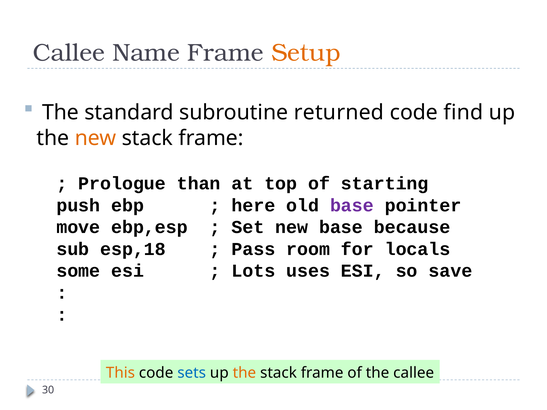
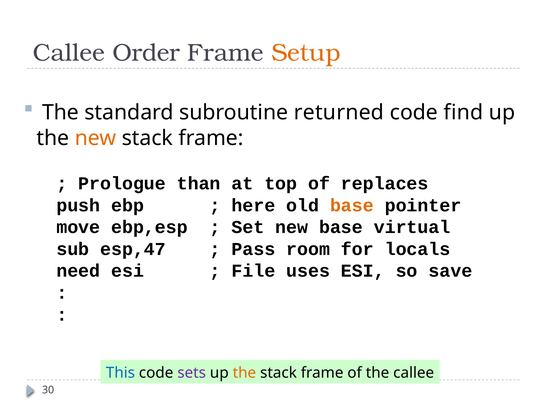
Name: Name -> Order (146, 53)
starting: starting -> replaces (385, 184)
base colour: purple -> orange (352, 205)
because: because -> virtual (412, 227)
esp,18: esp,18 -> esp,47 (133, 249)
some: some -> need (78, 271)
Lots: Lots -> File (253, 271)
This colour: orange -> blue (120, 373)
sets colour: blue -> purple (192, 373)
